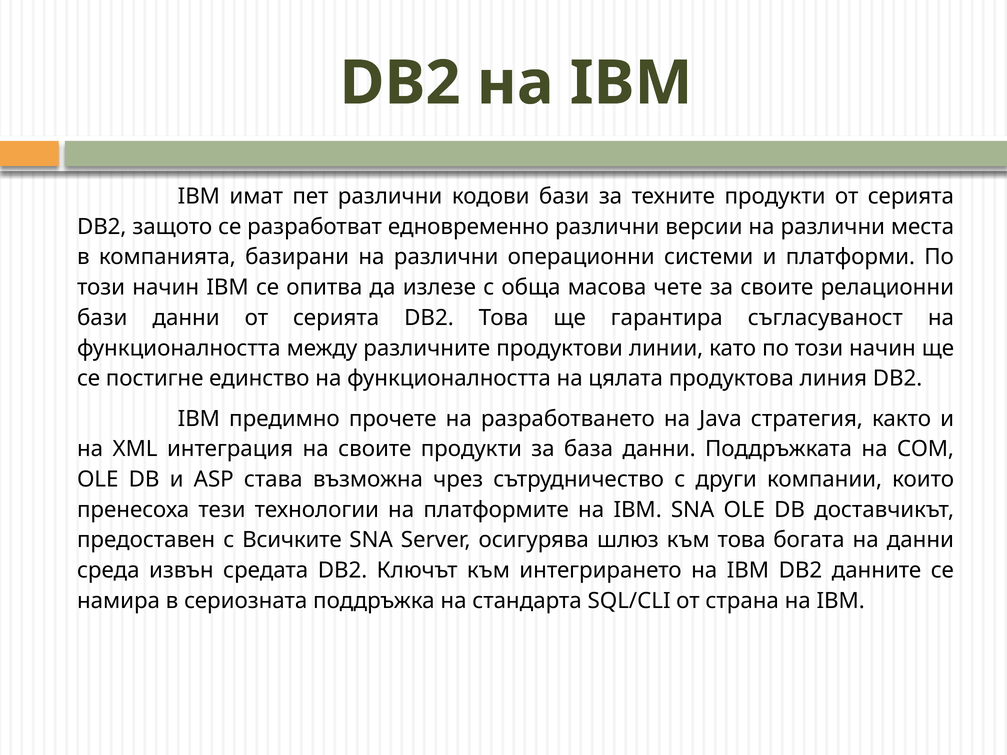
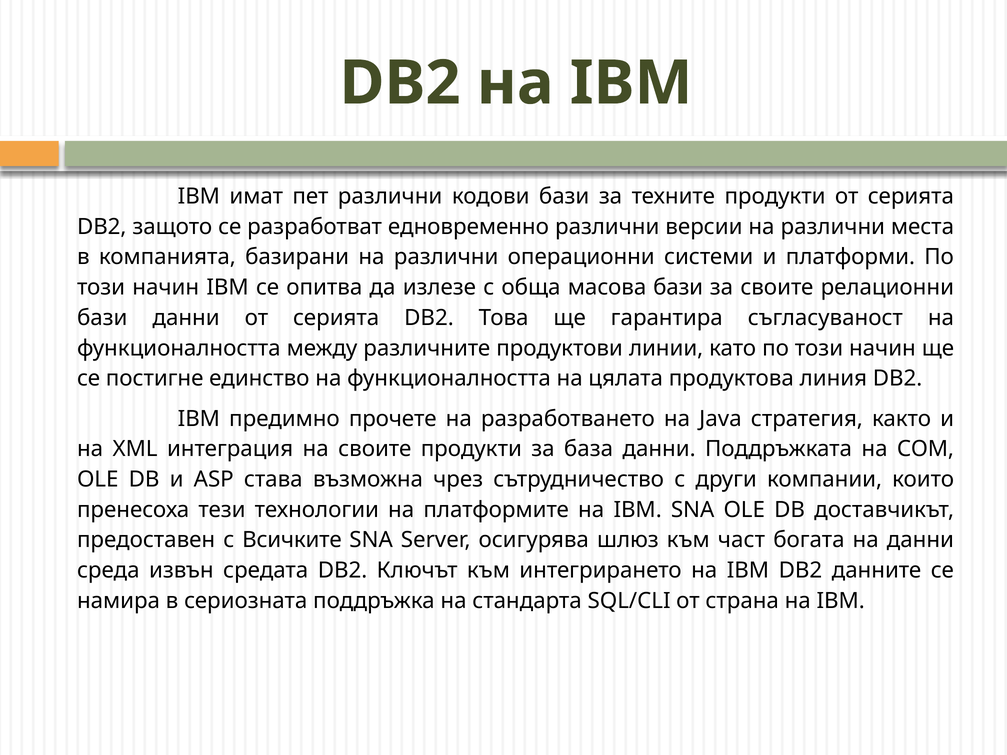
масова чете: чете -> бази (678, 288)
към това: това -> част (741, 540)
